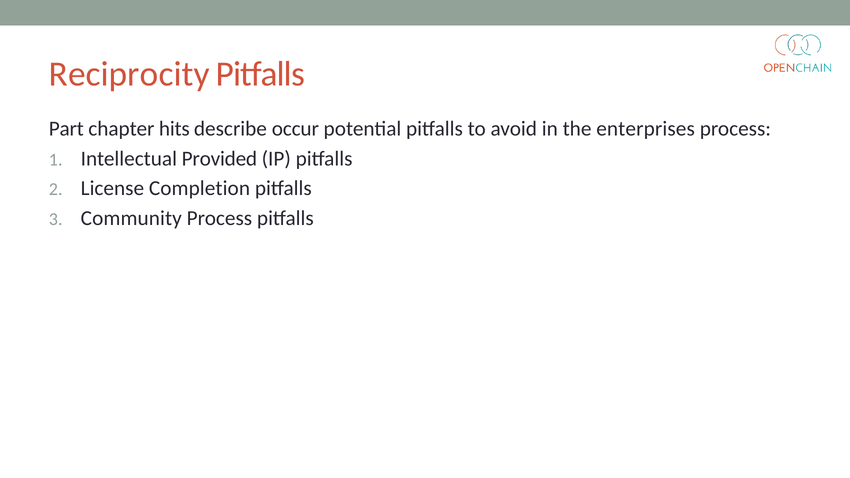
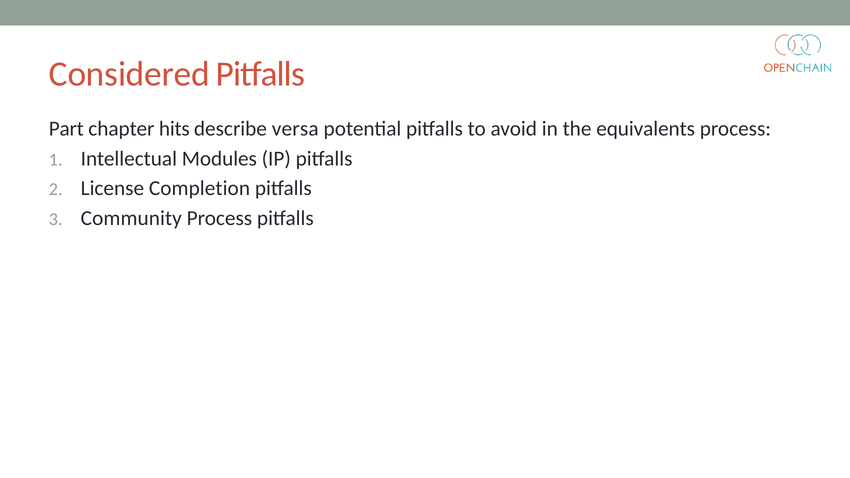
Reciprocity: Reciprocity -> Considered (129, 74)
occur: occur -> versa (295, 129)
enterprises: enterprises -> equivalents (646, 129)
Provided: Provided -> Modules (219, 159)
